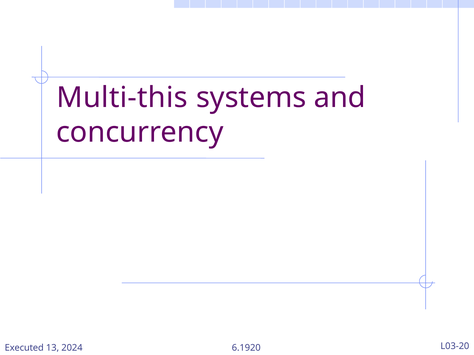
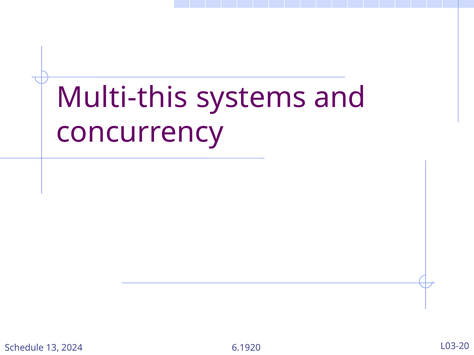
Executed: Executed -> Schedule (24, 348)
